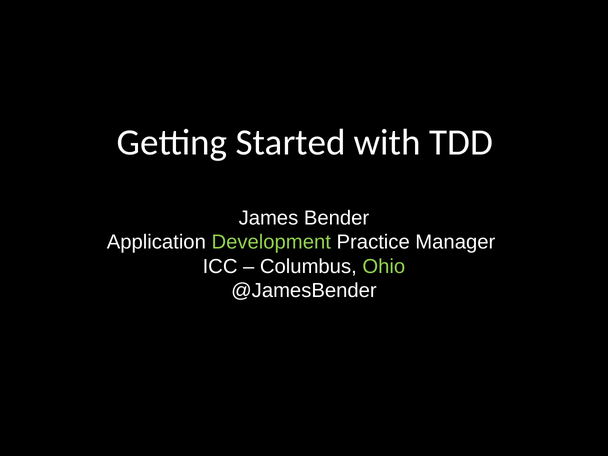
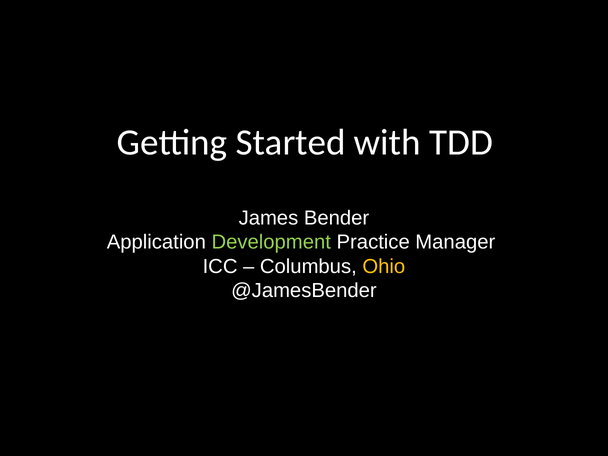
Ohio colour: light green -> yellow (384, 266)
